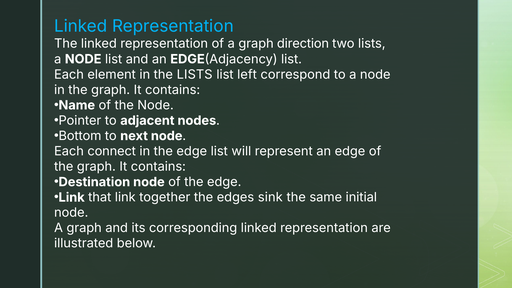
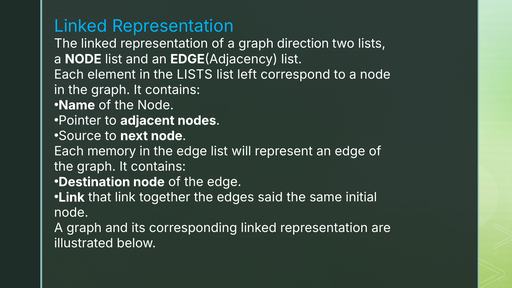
Bottom: Bottom -> Source (80, 136)
connect: connect -> memory (112, 151)
sink: sink -> said (270, 197)
